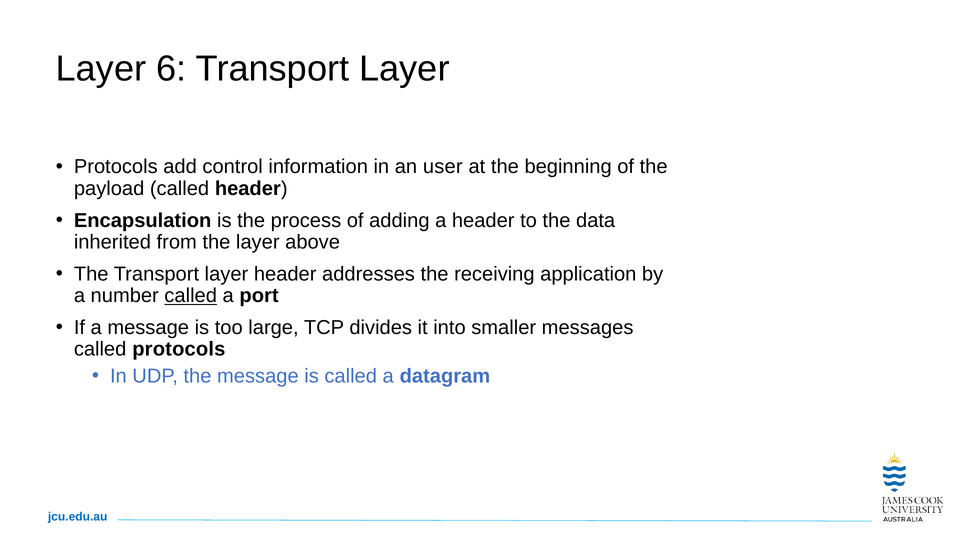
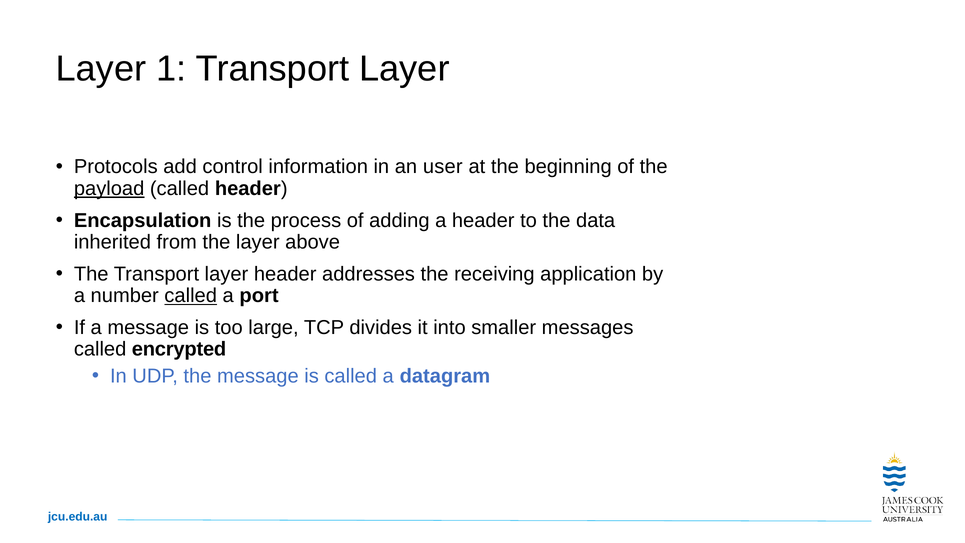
6: 6 -> 1 (171, 69)
payload underline: none -> present (109, 189)
called protocols: protocols -> encrypted (179, 349)
